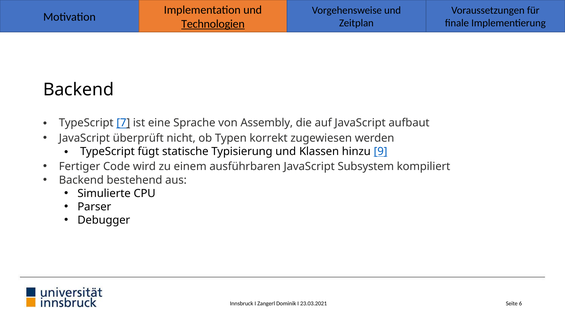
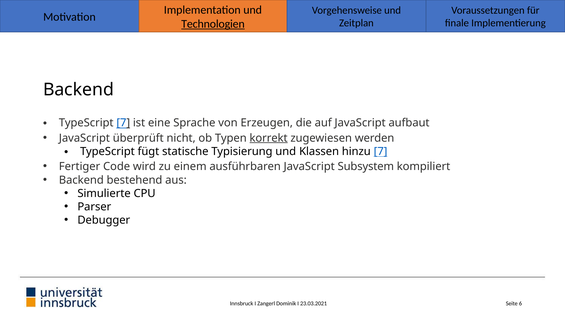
Assembly: Assembly -> Erzeugen (267, 123)
korrekt underline: none -> present (269, 138)
hinzu 9: 9 -> 7 (381, 151)
